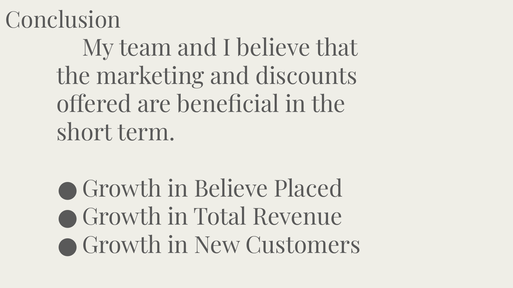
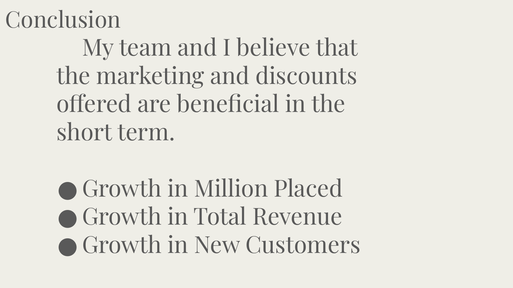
in Believe: Believe -> Million (231, 189)
